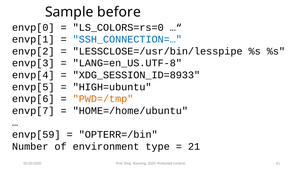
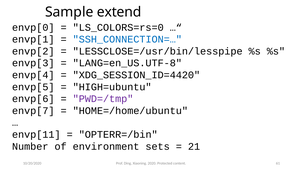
before: before -> extend (119, 12)
XDG_SESSION_ID=8933: XDG_SESSION_ID=8933 -> XDG_SESSION_ID=4420 (136, 75)
PWD=/tmp colour: orange -> purple (103, 99)
envp[59: envp[59 -> envp[11 (36, 134)
type: type -> sets (158, 146)
